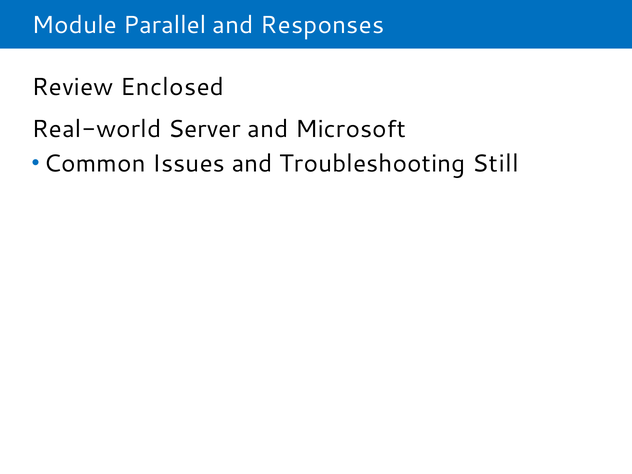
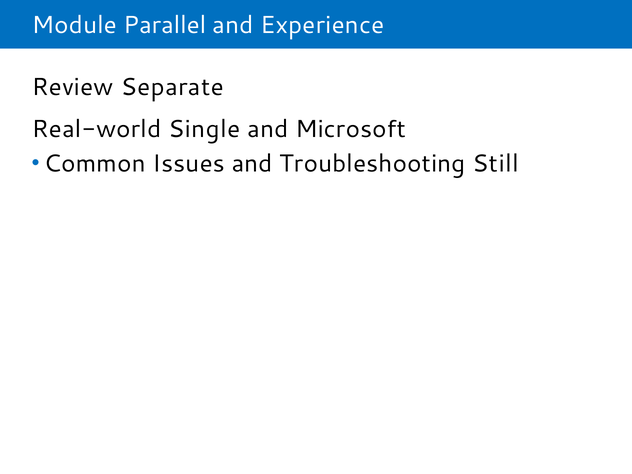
Responses: Responses -> Experience (322, 25)
Enclosed: Enclosed -> Separate (172, 87)
Server: Server -> Single (204, 129)
